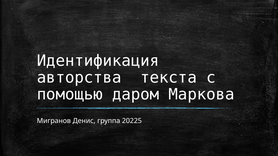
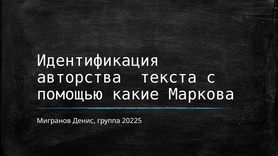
даром: даром -> какие (136, 95)
